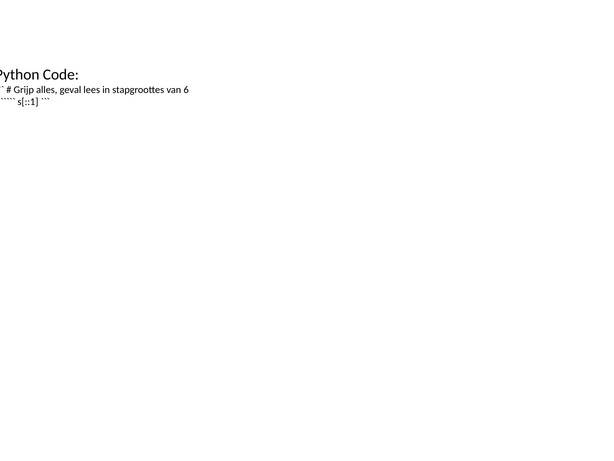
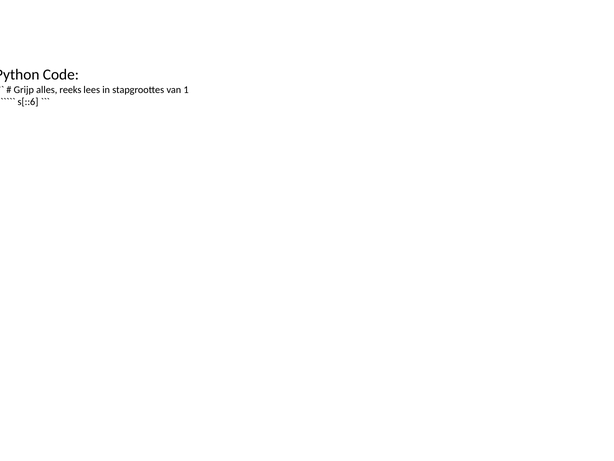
geval: geval -> reeks (70, 90)
6: 6 -> 1 (186, 90)
s[::1: s[::1 -> s[::6 (28, 102)
